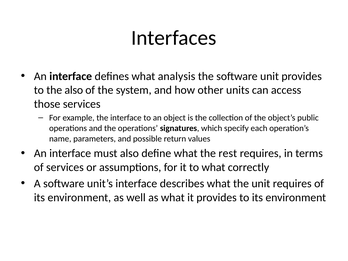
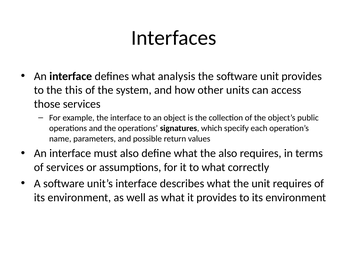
the also: also -> this (74, 90)
the rest: rest -> also (228, 153)
